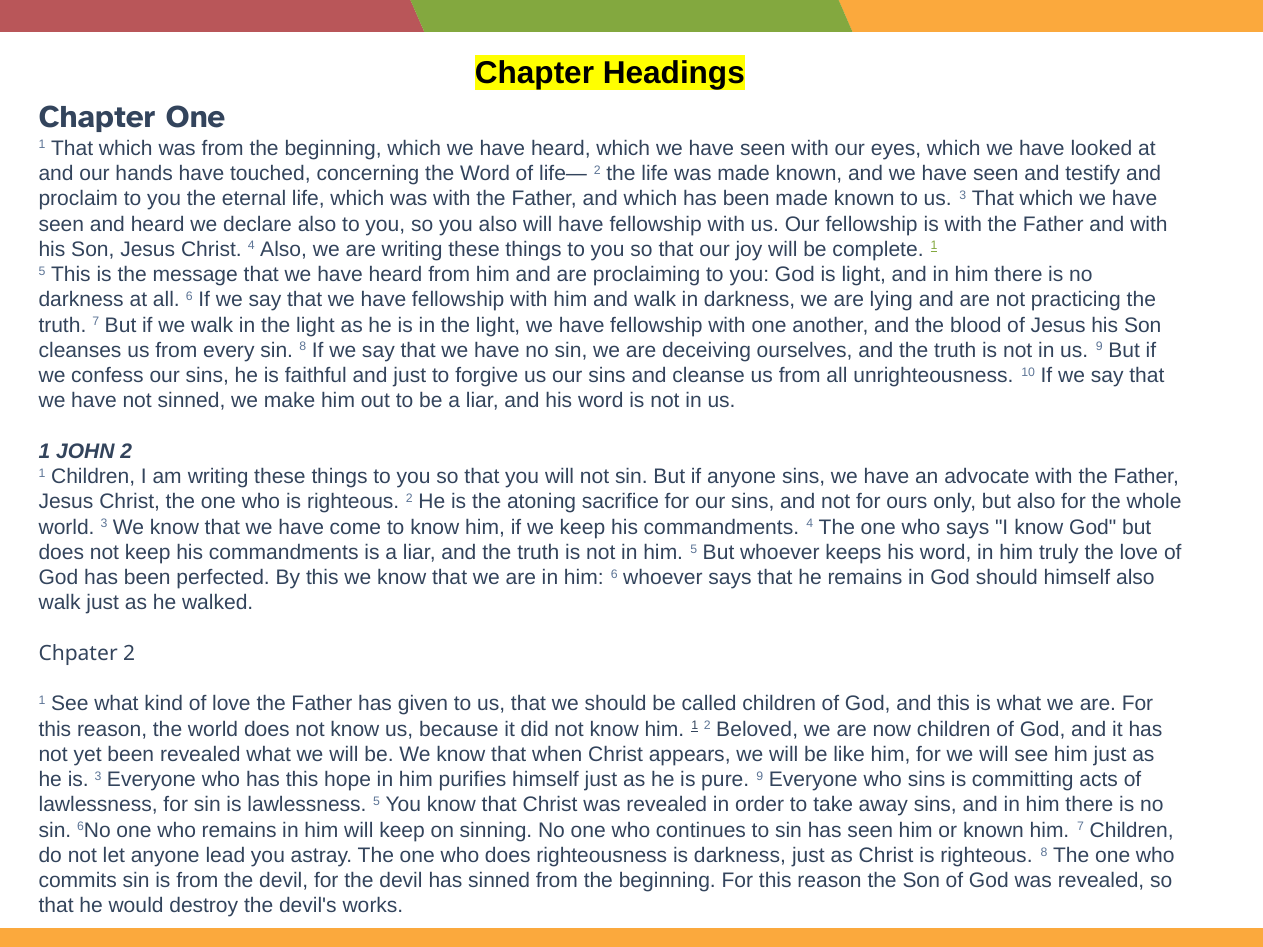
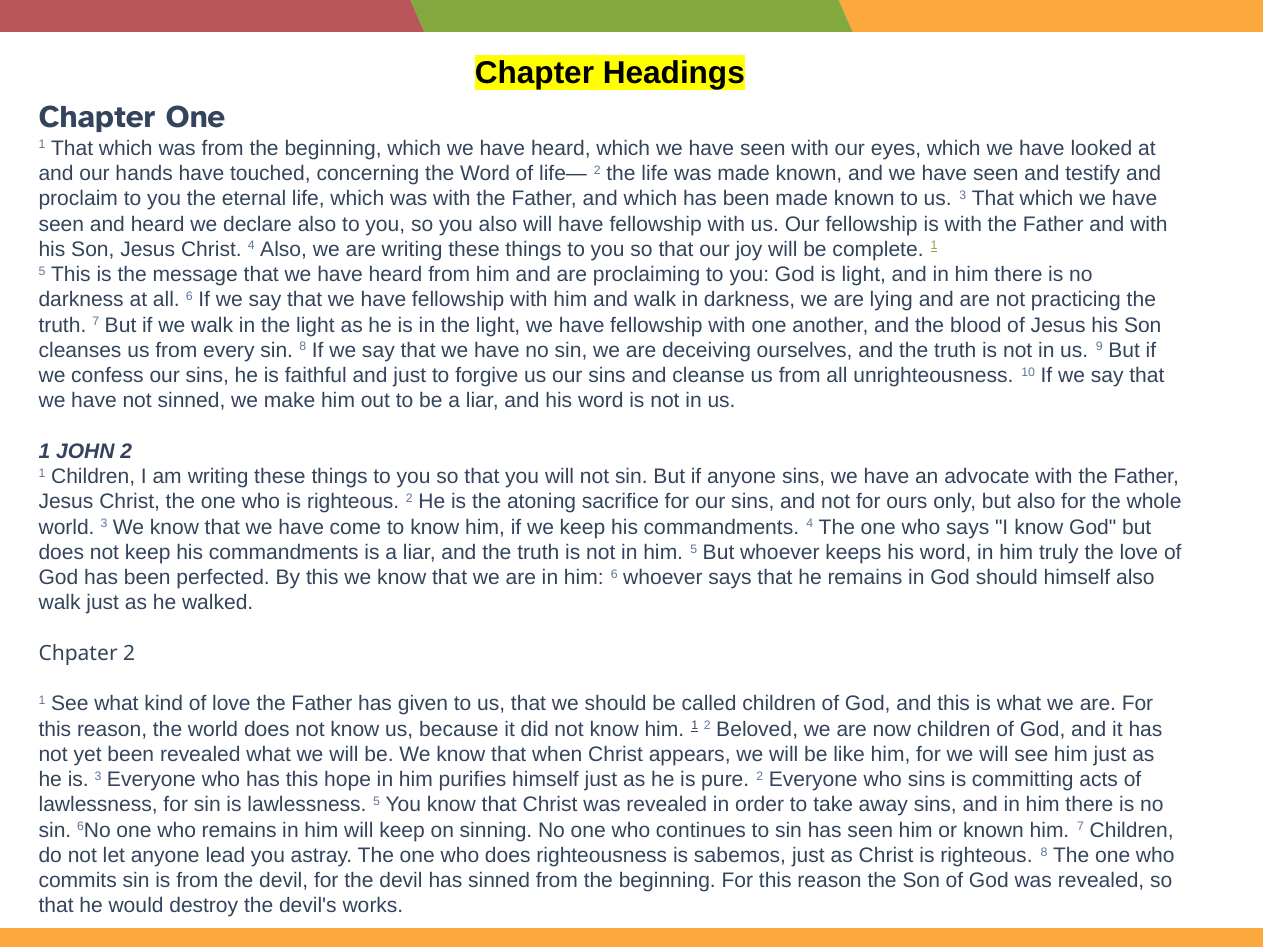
pure 9: 9 -> 2 (760, 776)
is darkness: darkness -> sabemos (740, 856)
